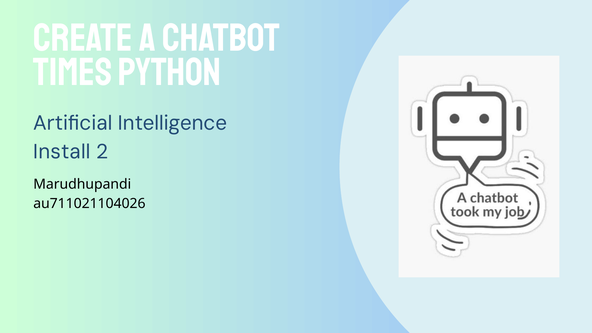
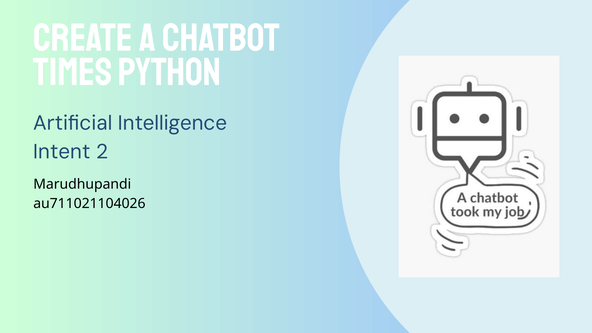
Install: Install -> Intent (62, 152)
